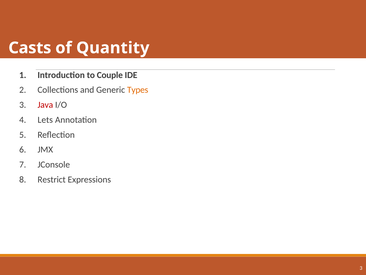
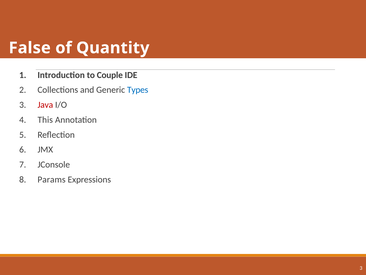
Casts: Casts -> False (30, 48)
Types colour: orange -> blue (138, 90)
Lets: Lets -> This (45, 120)
Restrict: Restrict -> Params (52, 179)
